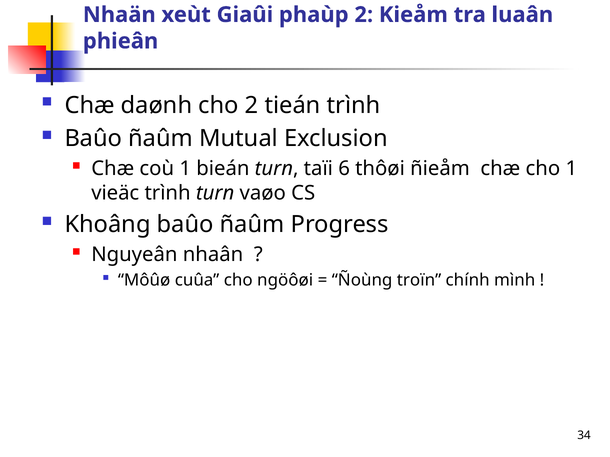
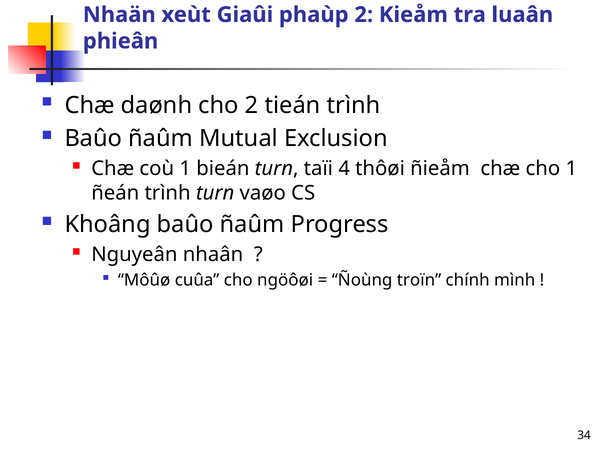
6: 6 -> 4 (344, 169)
vieäc: vieäc -> ñeán (115, 193)
